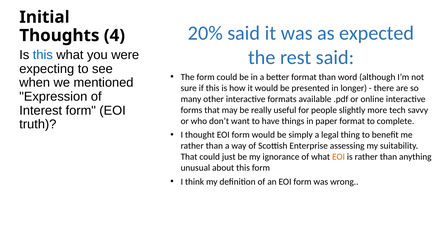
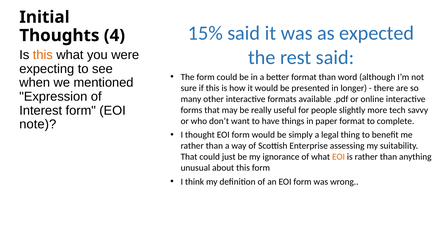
20%: 20% -> 15% (205, 33)
this colour: blue -> orange (43, 55)
truth: truth -> note (38, 124)
